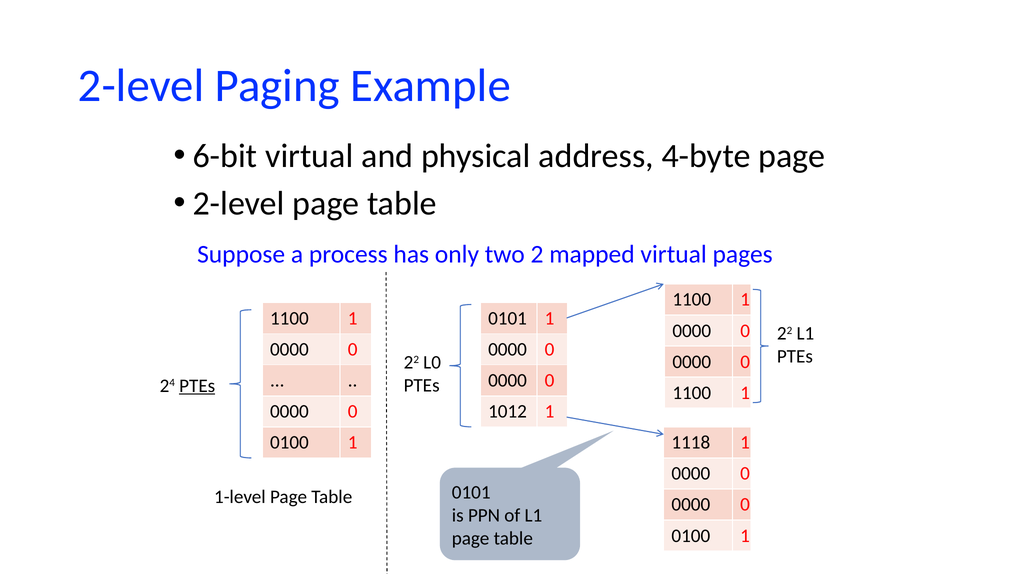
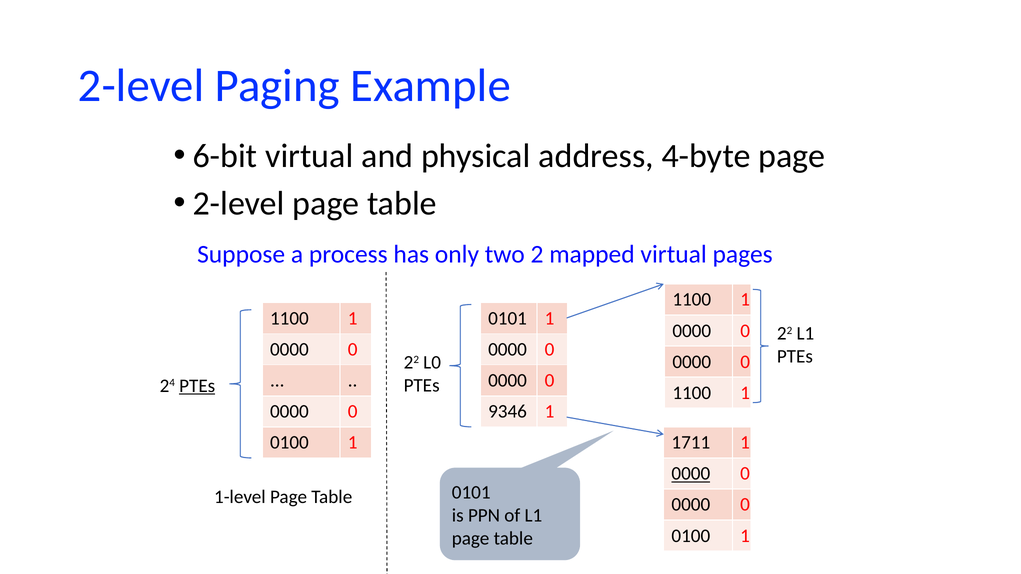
1012: 1012 -> 9346 (508, 412)
1118: 1118 -> 1711 (691, 443)
0000 underline: none -> present (691, 474)
